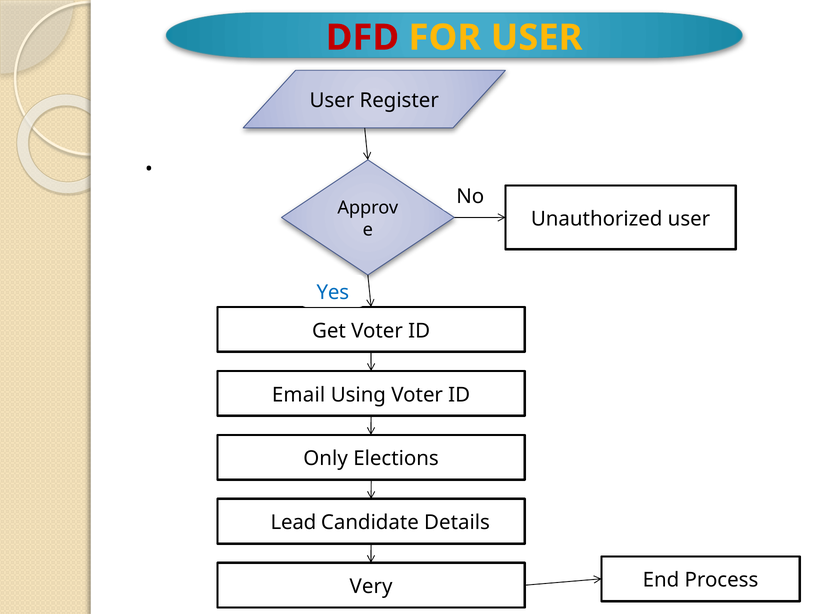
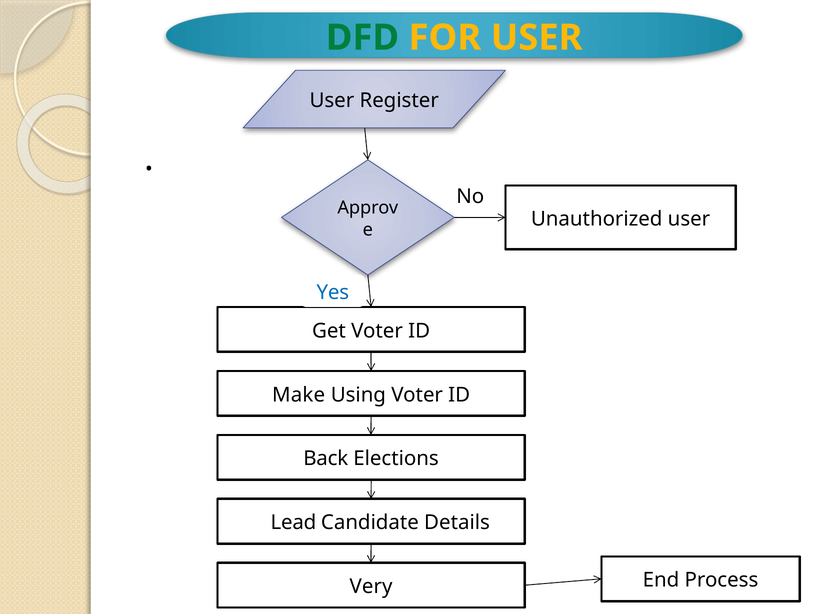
DFD colour: red -> green (362, 38)
Email: Email -> Make (299, 395)
Only: Only -> Back (326, 459)
